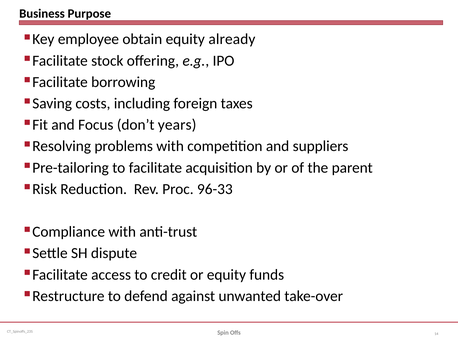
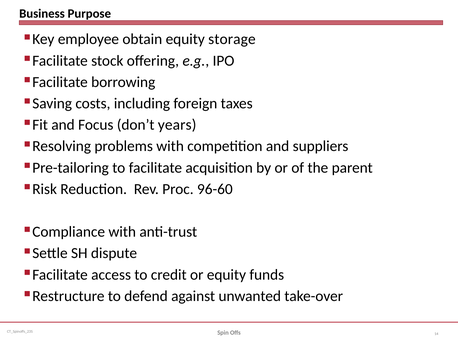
already: already -> storage (232, 39)
96-33: 96-33 -> 96-60 (215, 189)
